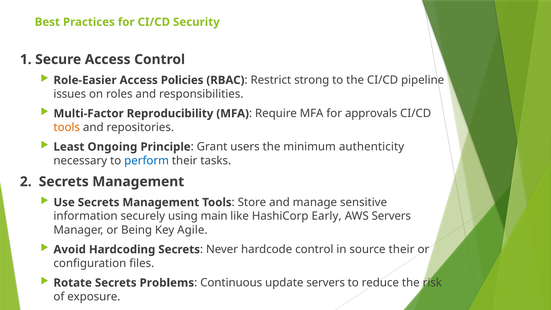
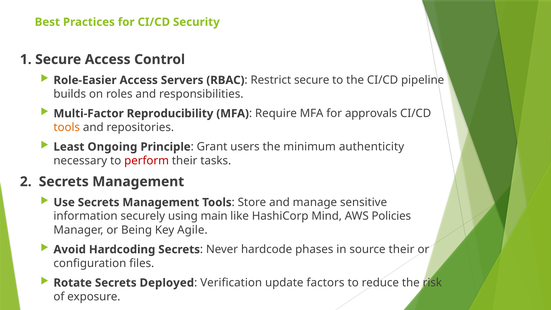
Policies: Policies -> Servers (182, 80)
Restrict strong: strong -> secure (312, 80)
issues: issues -> builds (70, 94)
perform colour: blue -> red (147, 161)
Early: Early -> Mind (327, 216)
AWS Servers: Servers -> Policies (391, 216)
hardcode control: control -> phases (314, 249)
Problems: Problems -> Deployed (167, 283)
Continuous: Continuous -> Verification (231, 283)
update servers: servers -> factors (326, 283)
